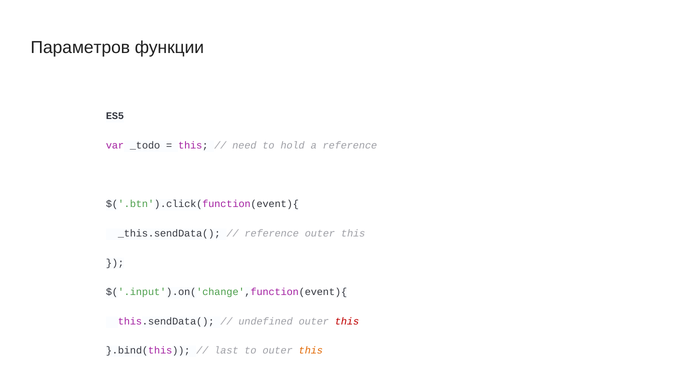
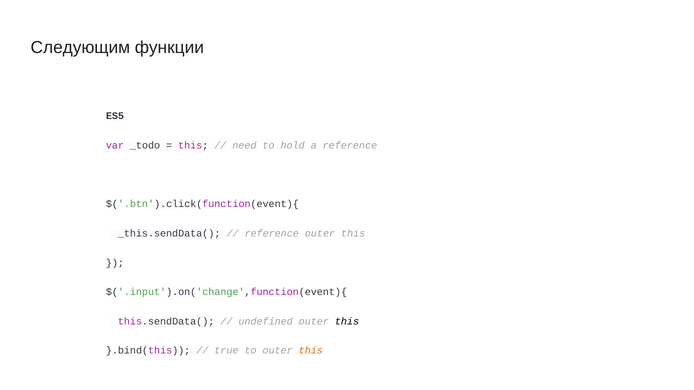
Параметров: Параметров -> Следующим (80, 48)
this colour: red -> black (347, 322)
last: last -> true (226, 351)
